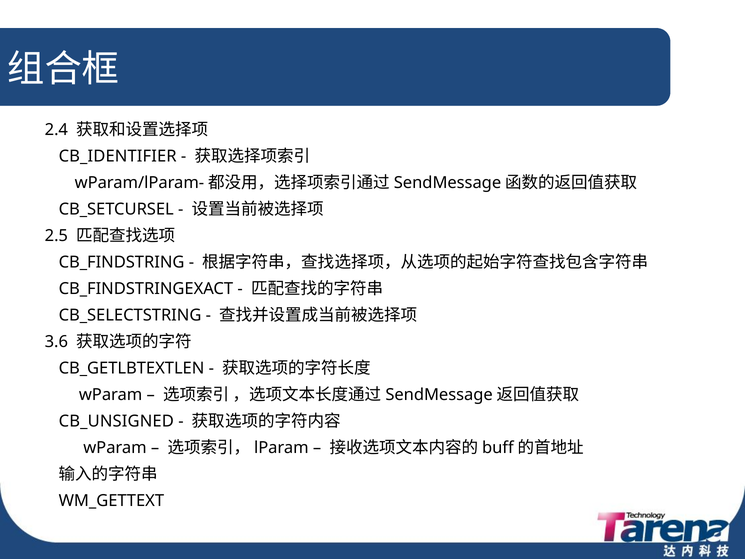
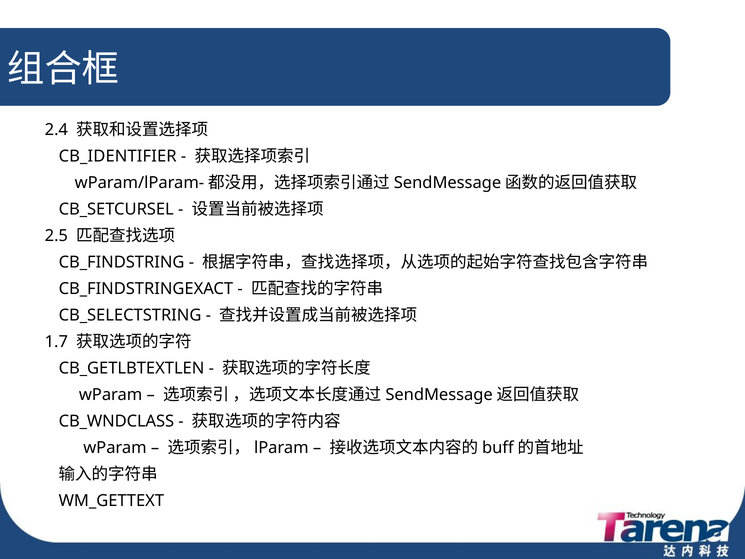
3.6: 3.6 -> 1.7 (56, 342)
CB_UNSIGNED: CB_UNSIGNED -> CB_WNDCLASS (116, 421)
